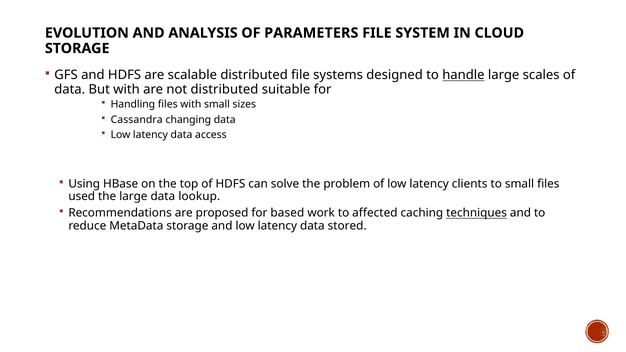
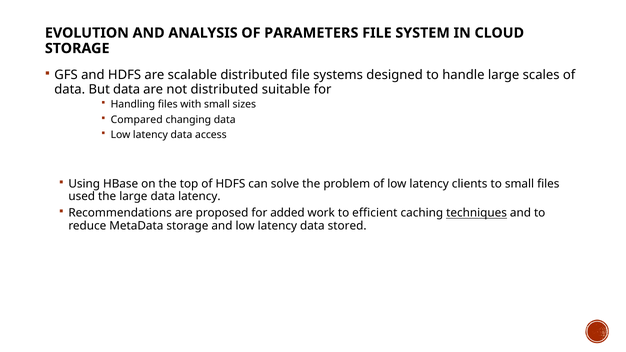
handle underline: present -> none (463, 75)
But with: with -> data (127, 89)
Cassandra: Cassandra -> Compared (137, 120)
data lookup: lookup -> latency (199, 197)
based: based -> added (287, 213)
affected: affected -> efficient (375, 213)
